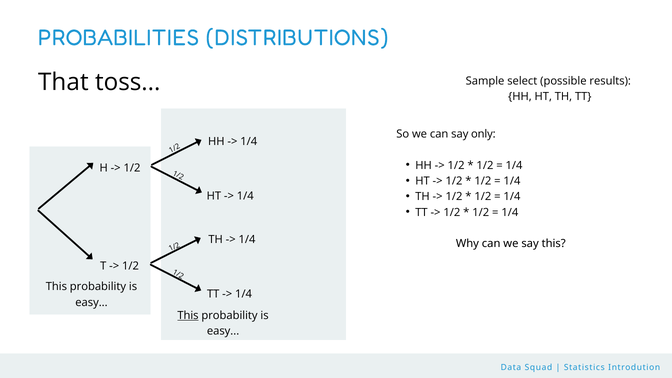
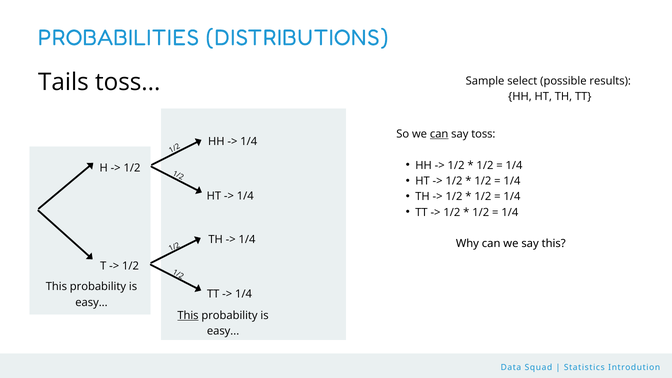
That: That -> Tails (63, 82)
can underline: none -> present (439, 134)
say only: only -> toss (483, 134)
